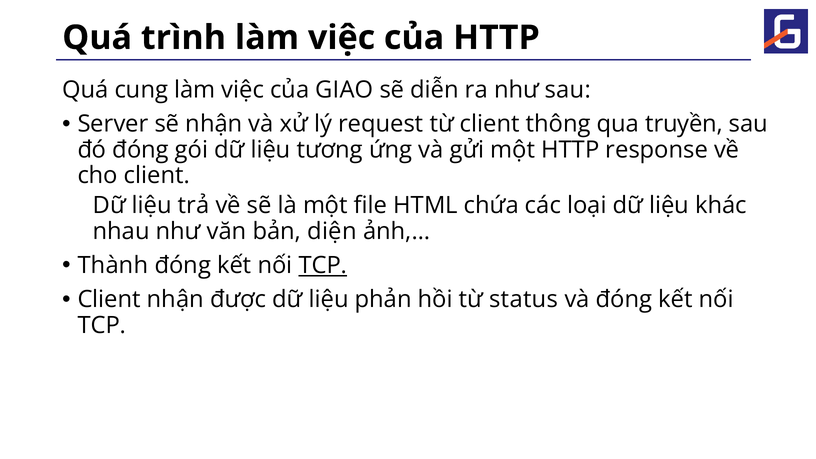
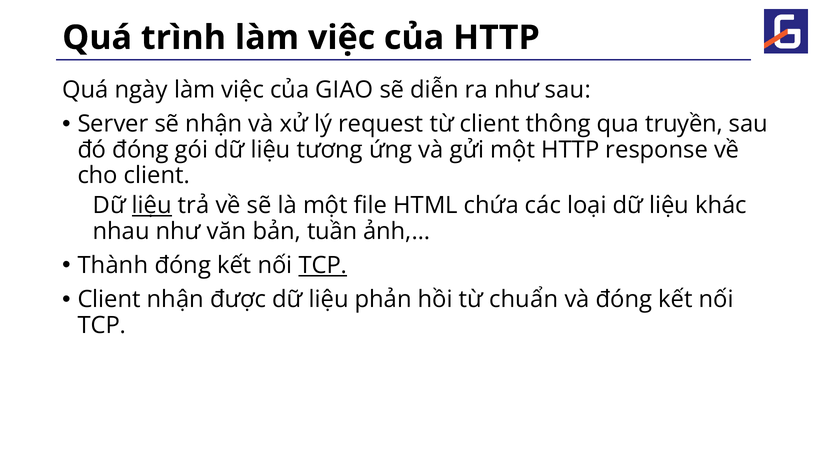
cung: cung -> ngày (141, 90)
liệu underline: none -> present (152, 205)
diện: diện -> tuần (332, 231)
status: status -> chuẩn (524, 300)
